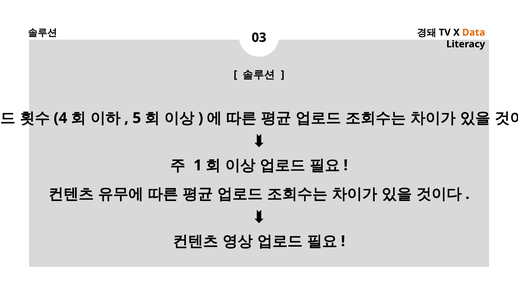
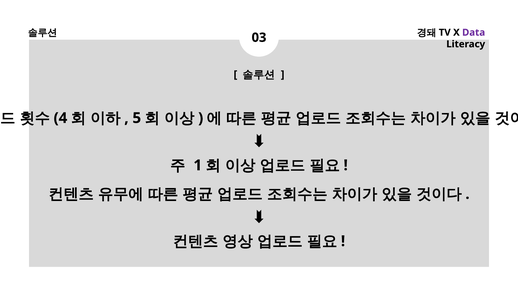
Data colour: orange -> purple (474, 33)
